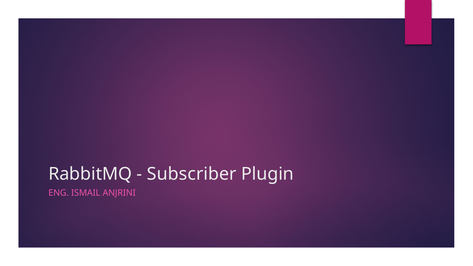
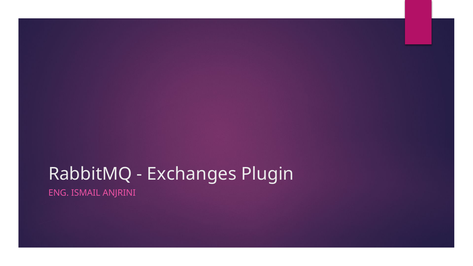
Subscriber: Subscriber -> Exchanges (192, 174)
